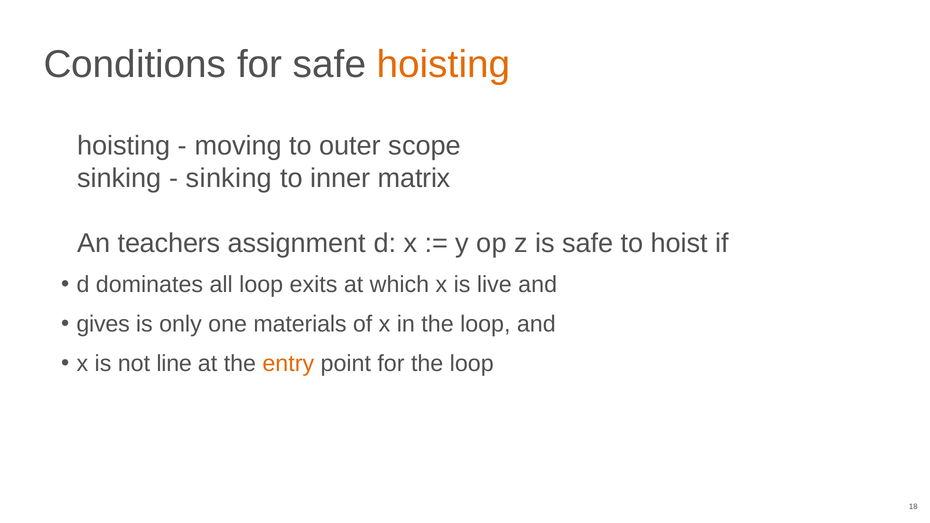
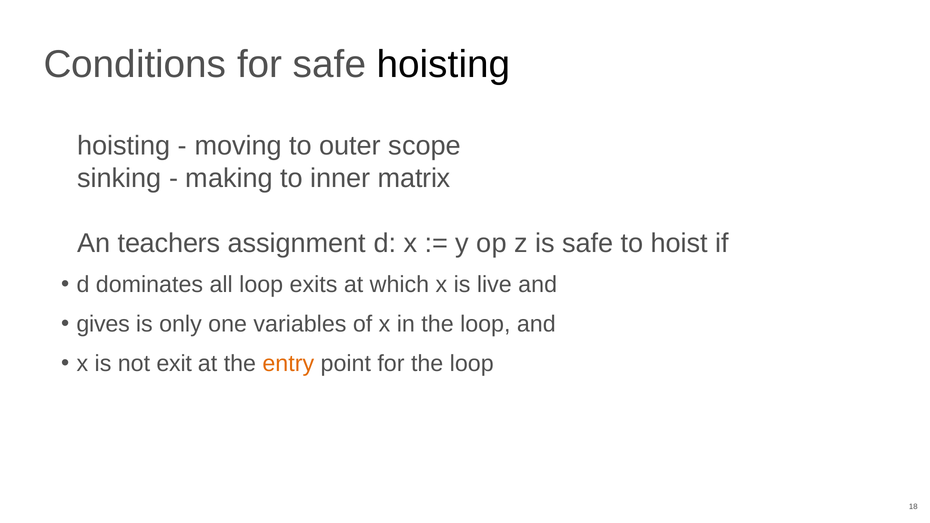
hoisting colour: orange -> black (444, 64)
sinking: sinking -> making (229, 178)
materials: materials -> variables (300, 324)
line: line -> exit (174, 364)
